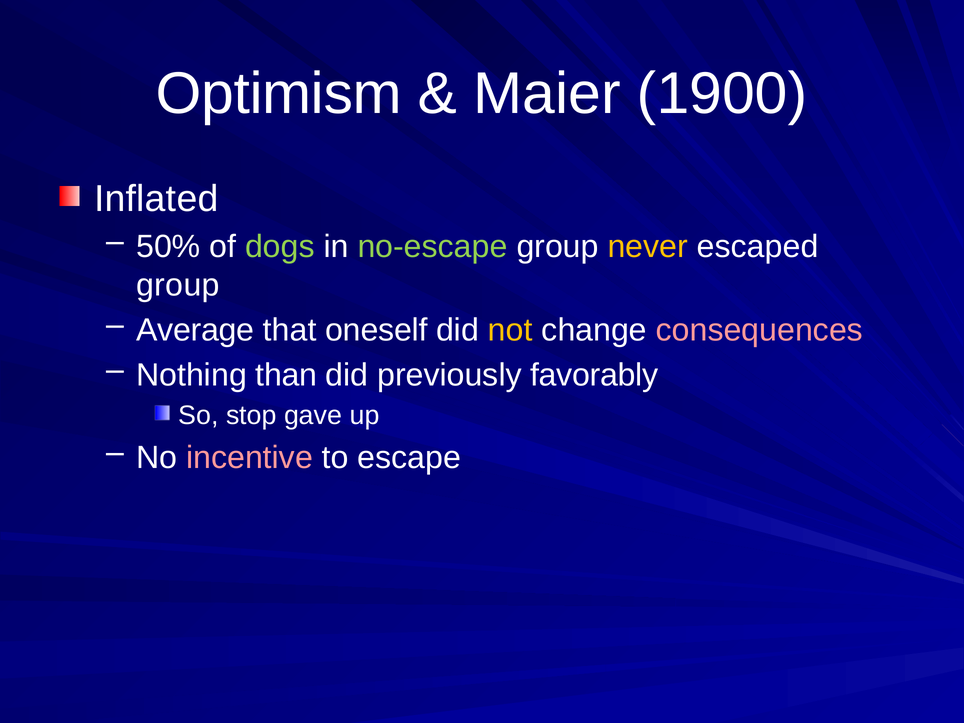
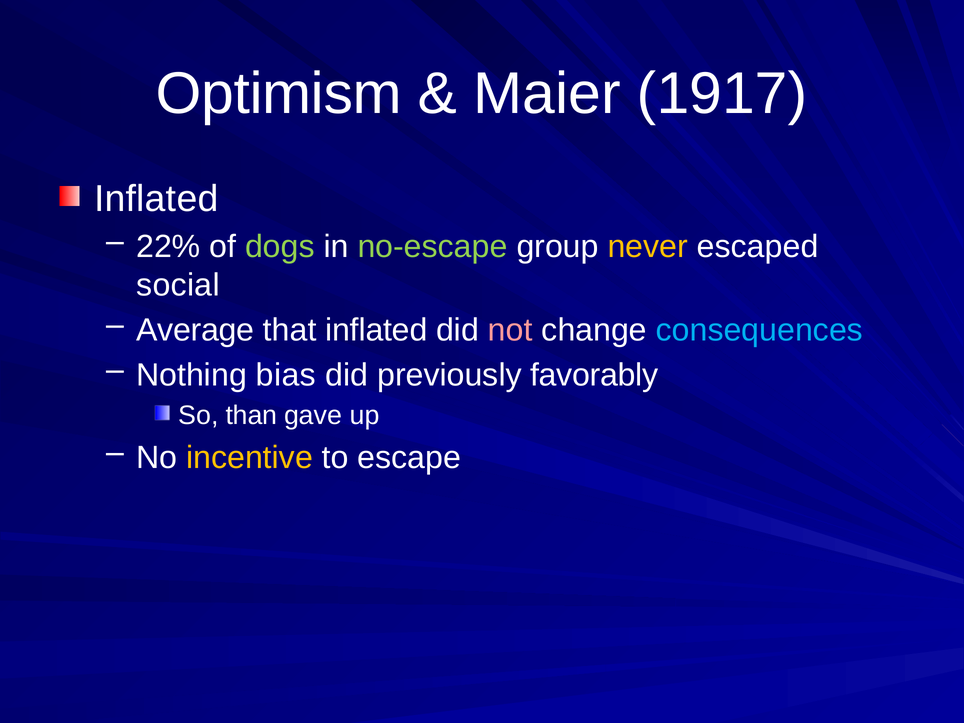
1900: 1900 -> 1917 (722, 94)
50%: 50% -> 22% (168, 246)
group: group -> social (178, 285)
that oneself: oneself -> inflated (376, 330)
not colour: yellow -> pink (510, 330)
consequences colour: pink -> light blue (759, 330)
than: than -> bias (286, 375)
stop: stop -> than (251, 415)
incentive colour: pink -> yellow (250, 457)
